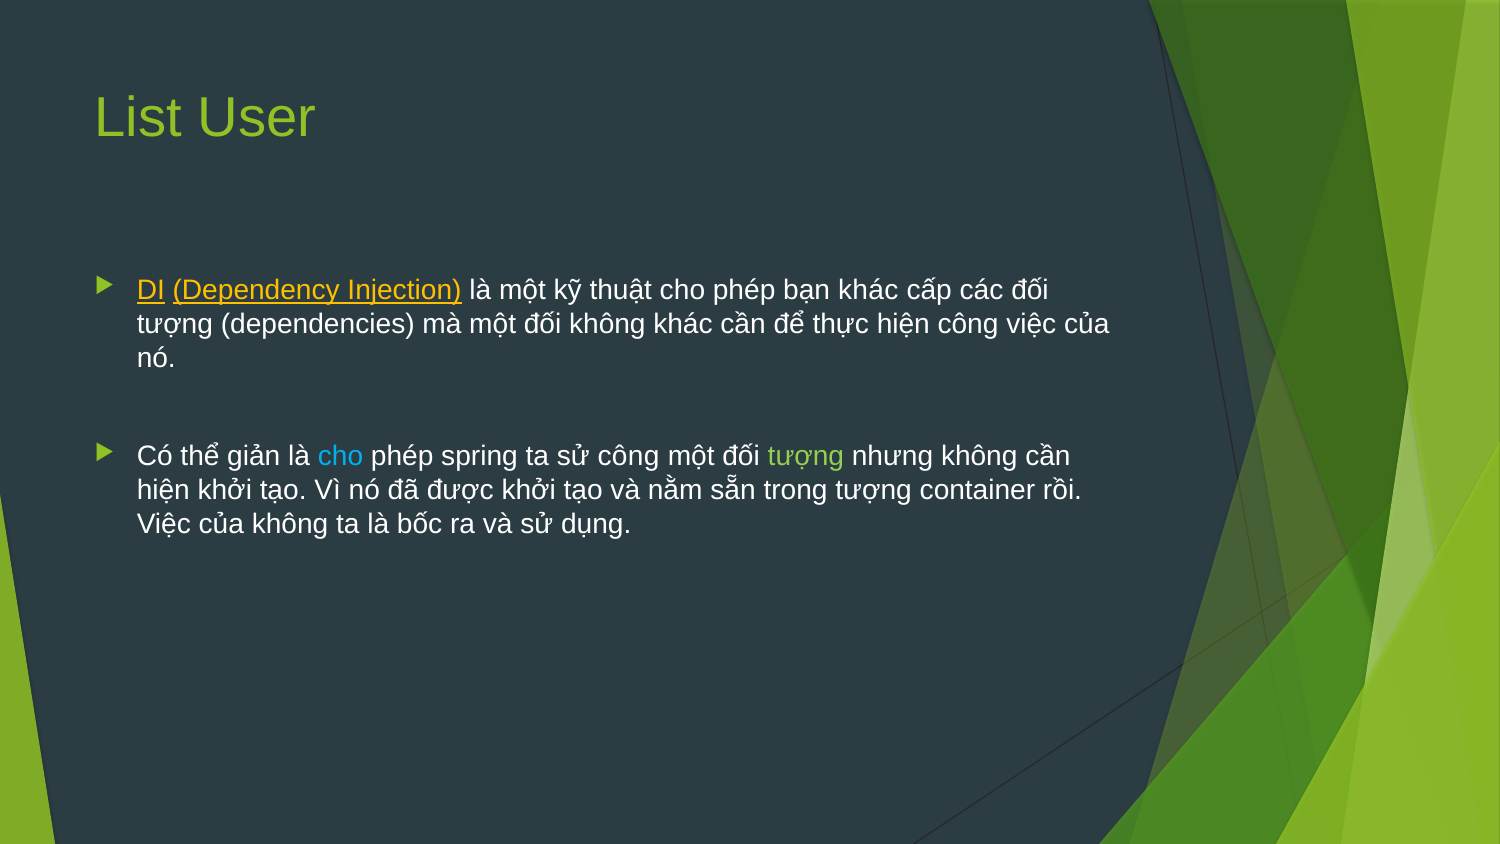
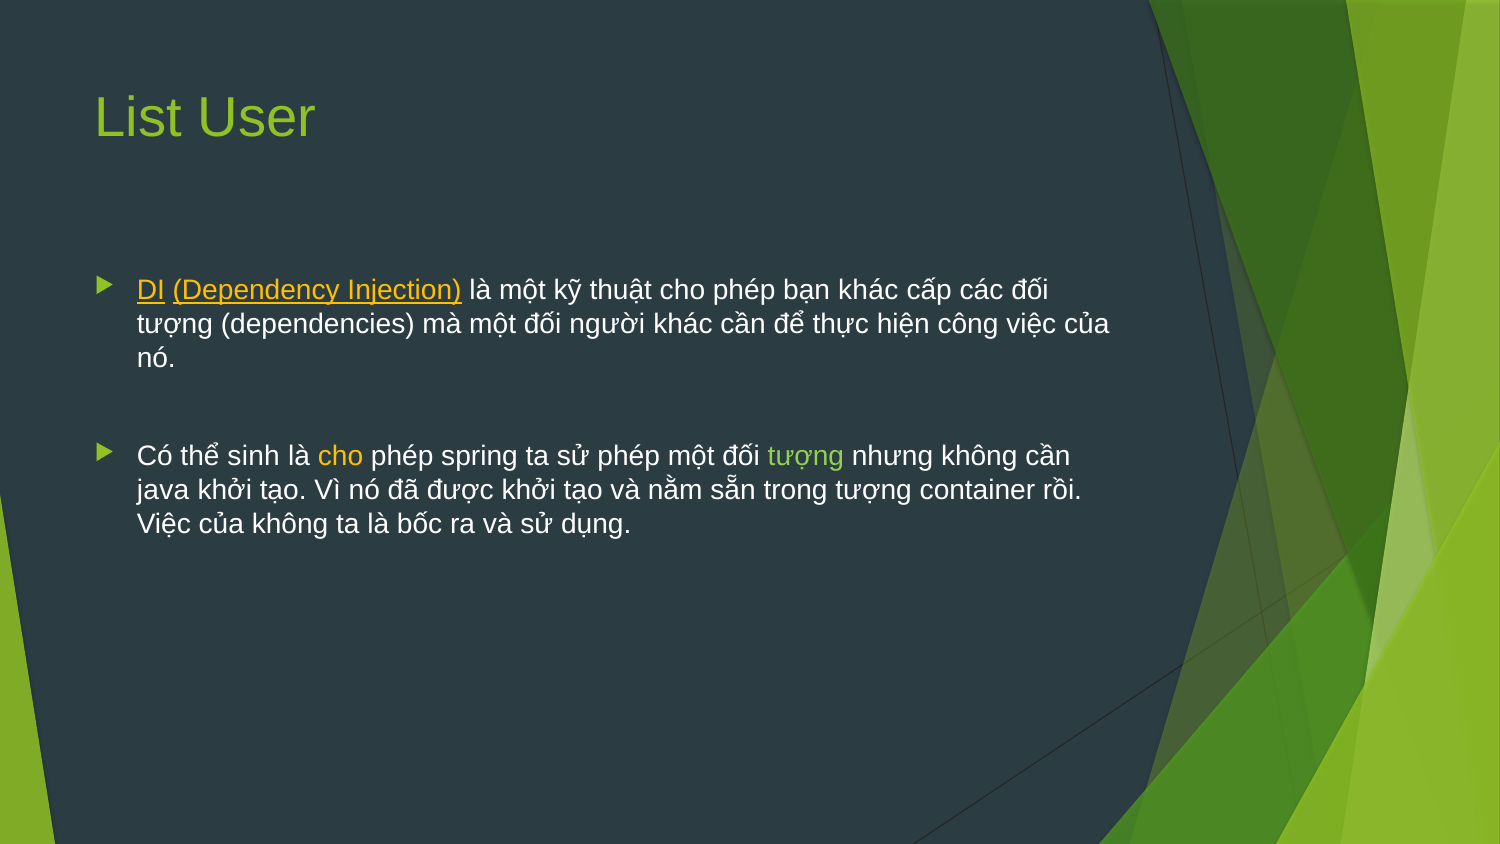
đối không: không -> người (607, 324)
giản: giản -> sinh (254, 457)
cho colour: light blue -> yellow (341, 457)
sử công: công -> phép (629, 457)
hiện: hiện -> java (163, 490)
